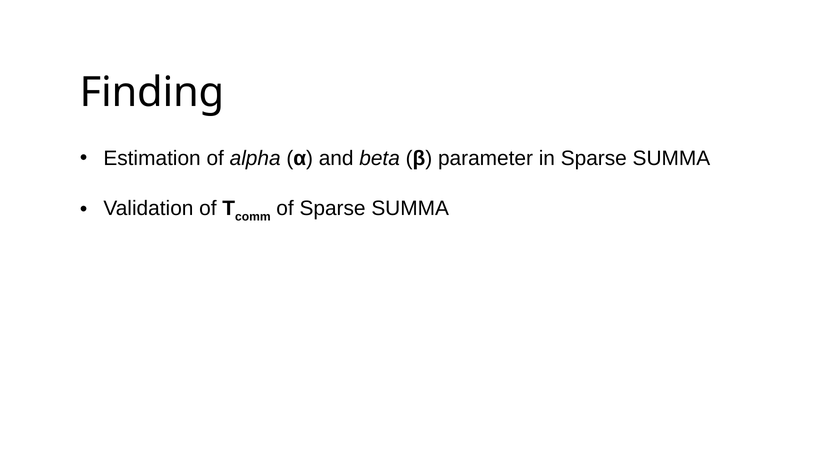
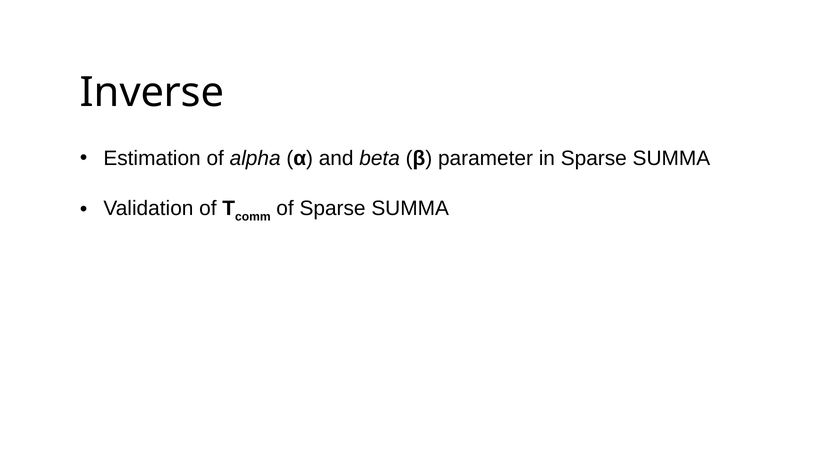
Finding: Finding -> Inverse (152, 93)
